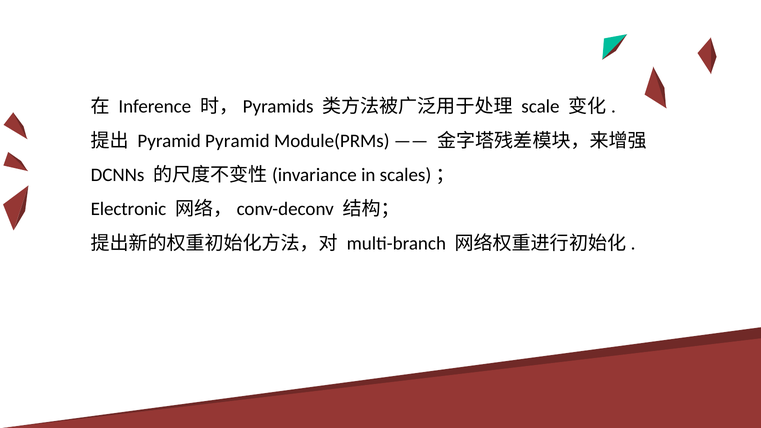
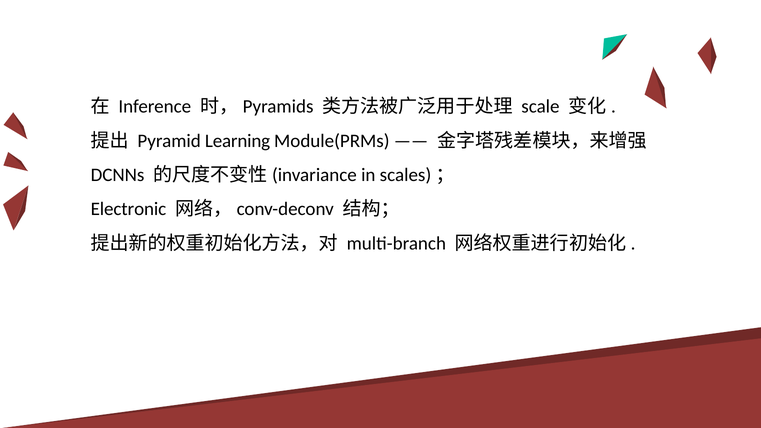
Pyramid Pyramid: Pyramid -> Learning (238, 141)
